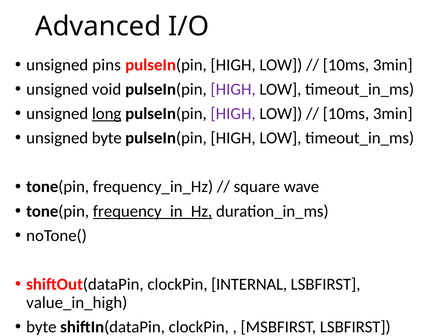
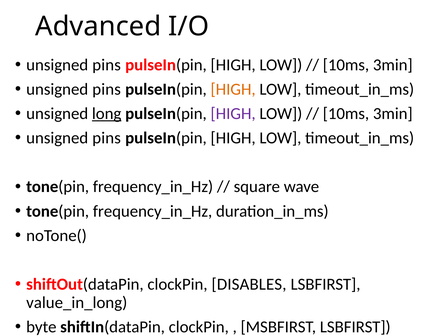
void: void -> pins (107, 89)
HIGH colour: purple -> orange (233, 89)
byte: byte -> pins (107, 138)
frequency_in_Hz underline: present -> none (153, 211)
INTERNAL: INTERNAL -> DISABLES (249, 284)
value_in_high: value_in_high -> value_in_long (77, 302)
